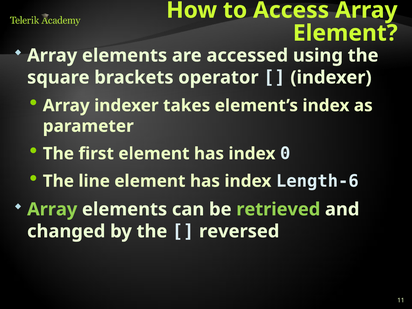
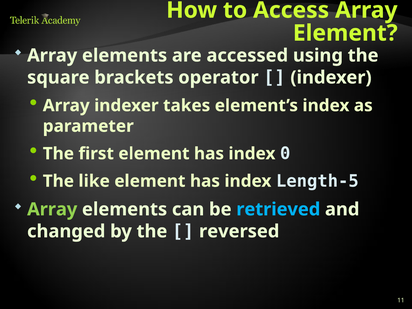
line: line -> like (94, 181)
Length-6: Length-6 -> Length-5 (317, 181)
retrieved colour: light green -> light blue (278, 209)
